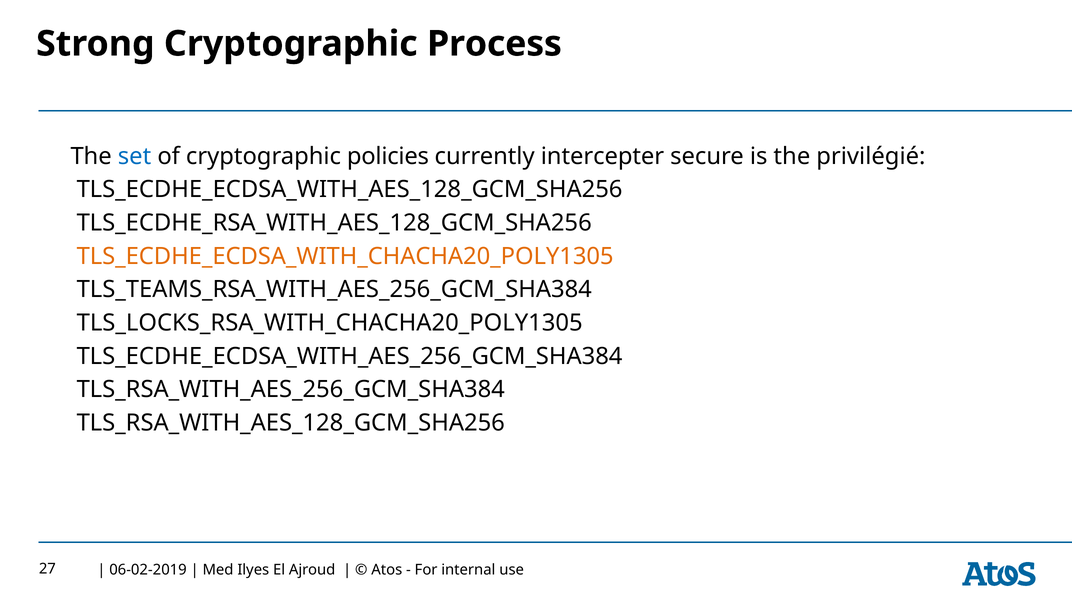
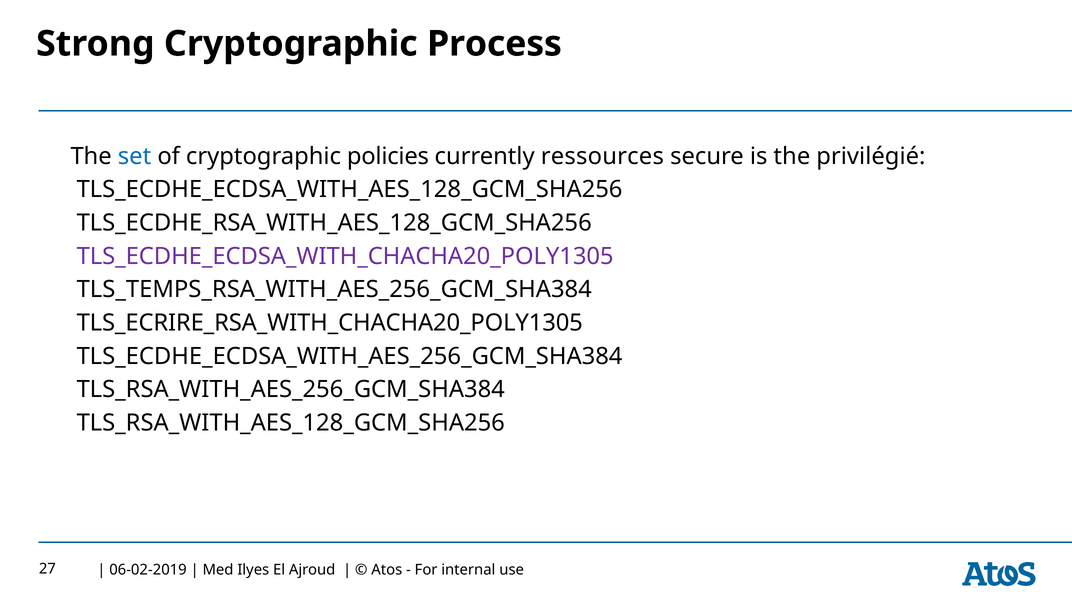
intercepter: intercepter -> ressources (602, 156)
TLS_ECDHE_ECDSA_WITH_CHACHA20_POLY1305 colour: orange -> purple (345, 256)
TLS_TEAMS_RSA_WITH_AES_256_GCM_SHA384: TLS_TEAMS_RSA_WITH_AES_256_GCM_SHA384 -> TLS_TEMPS_RSA_WITH_AES_256_GCM_SHA384 (334, 290)
TLS_LOCKS_RSA_WITH_CHACHA20_POLY1305: TLS_LOCKS_RSA_WITH_CHACHA20_POLY1305 -> TLS_ECRIRE_RSA_WITH_CHACHA20_POLY1305 (330, 323)
